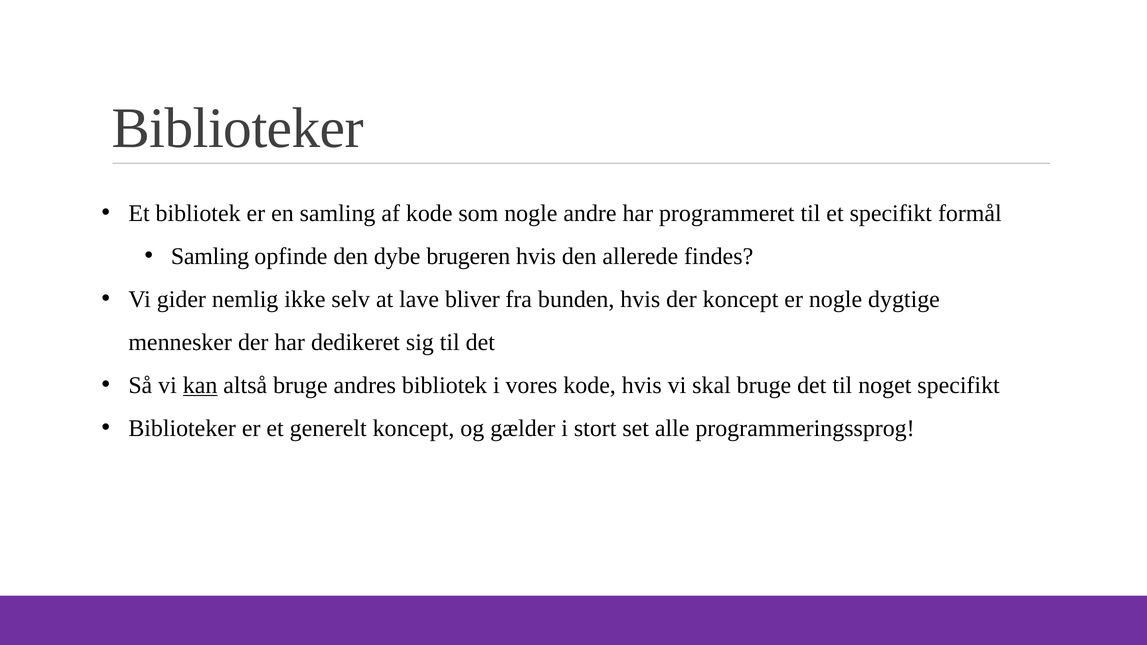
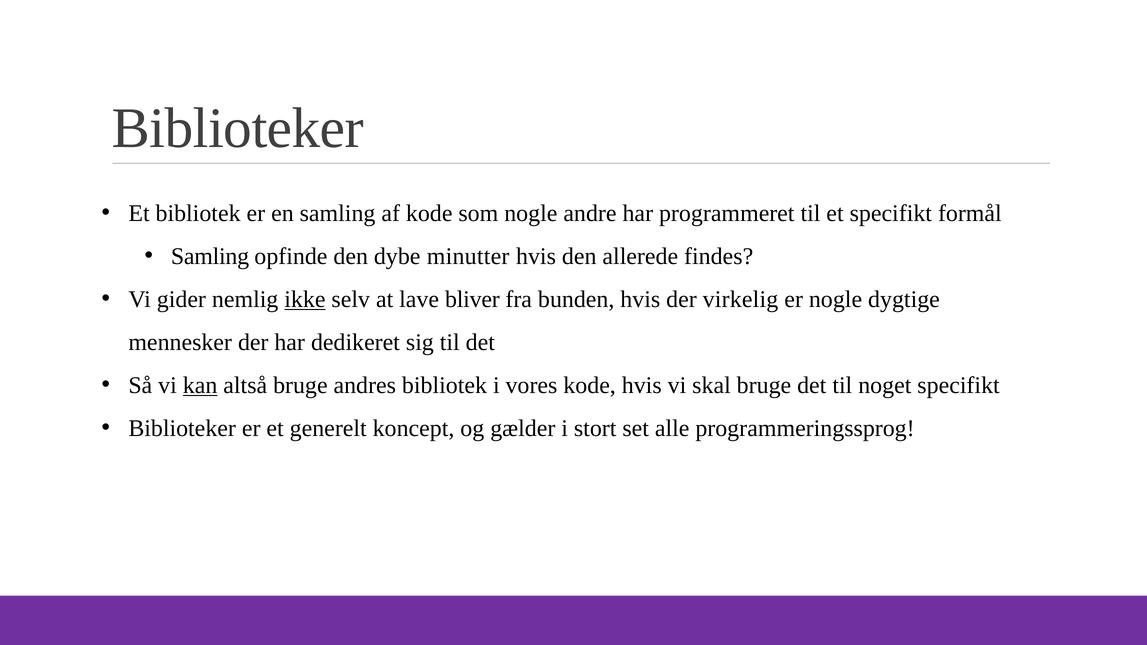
brugeren: brugeren -> minutter (468, 256)
ikke underline: none -> present (305, 299)
der koncept: koncept -> virkelig (740, 299)
